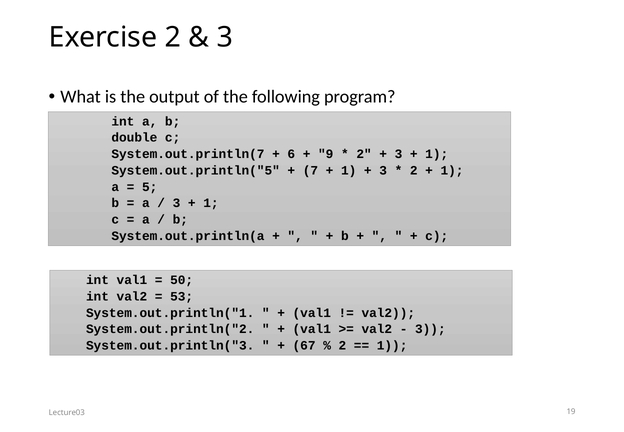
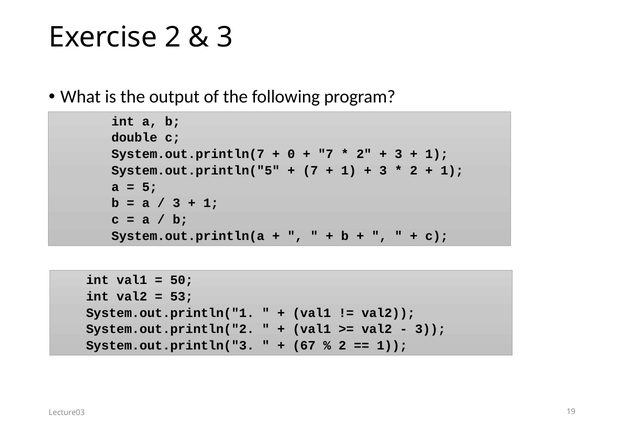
6: 6 -> 0 (291, 154)
9: 9 -> 7 (326, 154)
